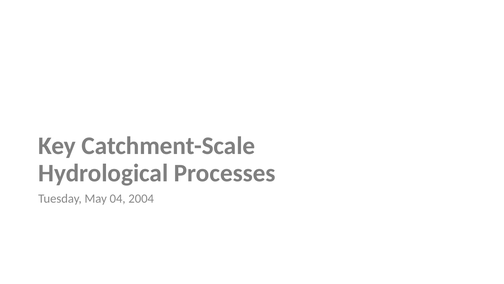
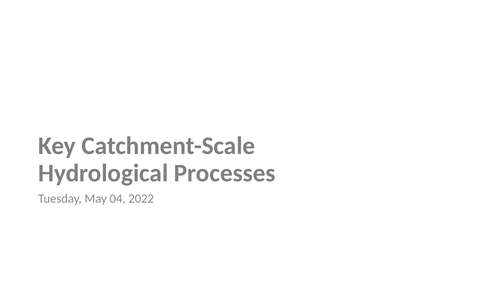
2004: 2004 -> 2022 (141, 198)
